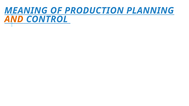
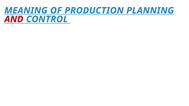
AND colour: orange -> red (14, 19)
